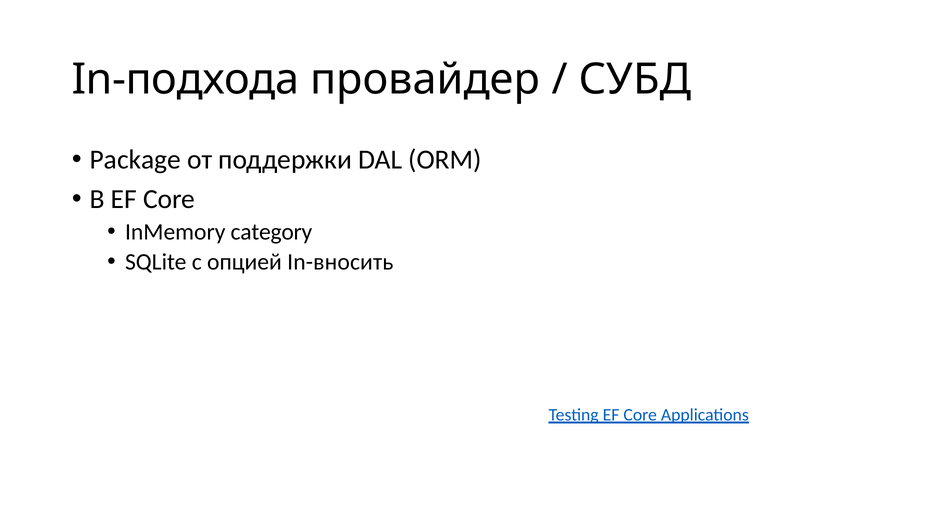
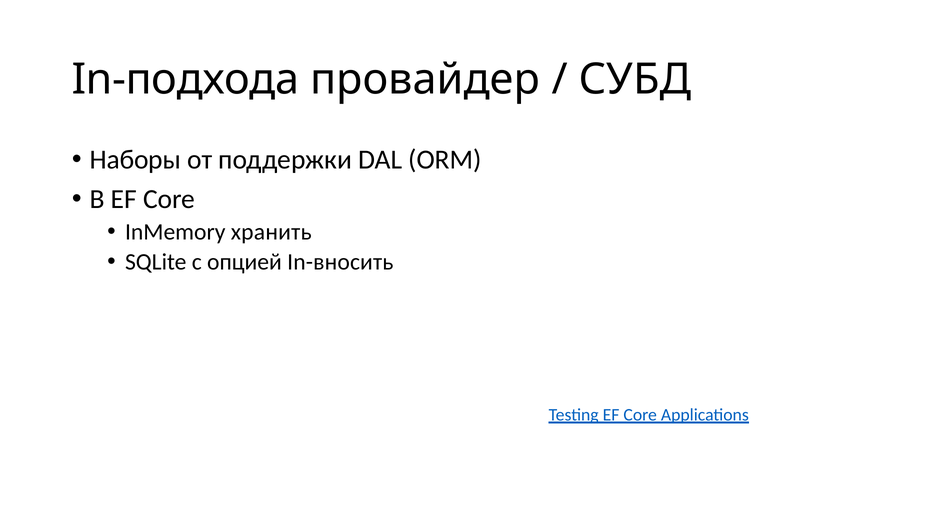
Package: Package -> Наборы (135, 160)
category: category -> хранить (271, 232)
